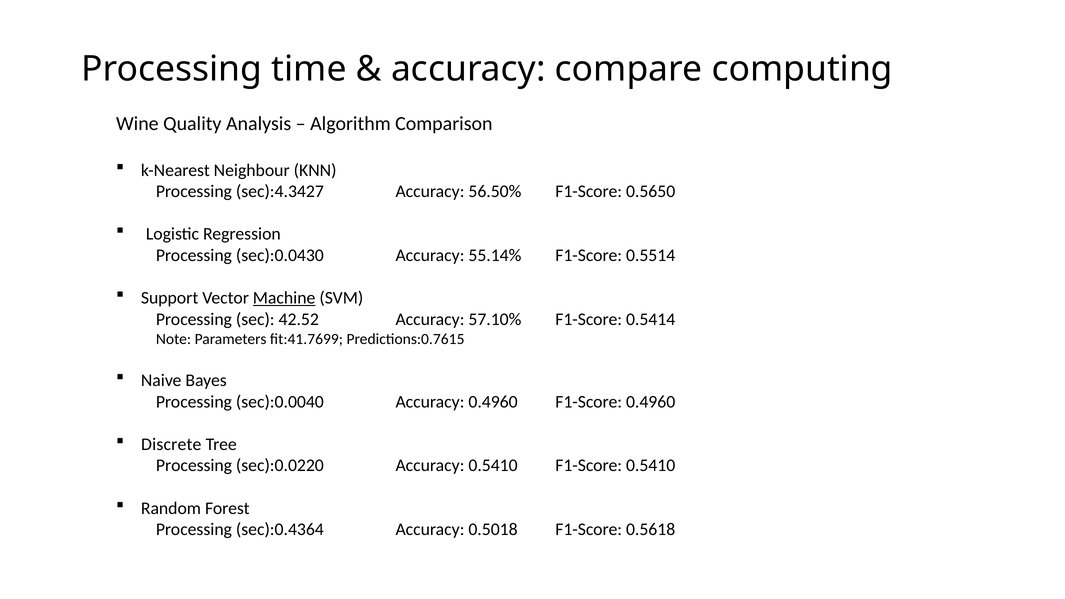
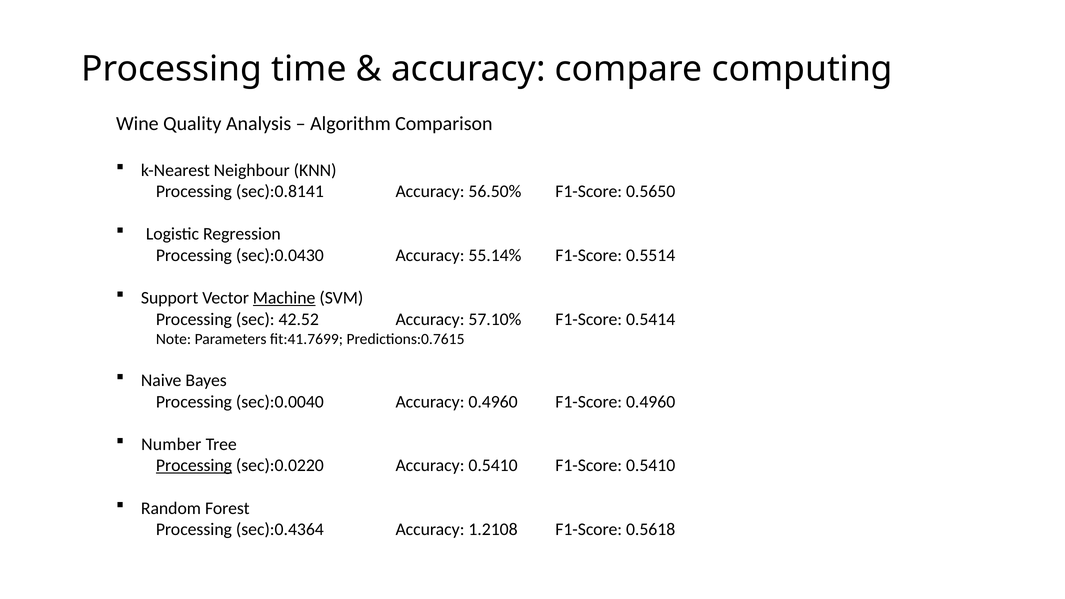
sec):4.3427: sec):4.3427 -> sec):0.8141 (280, 192)
Discrete: Discrete -> Number (171, 444)
Processing underline: none -> present (194, 466)
0.5018: 0.5018 -> 1.2108 (493, 529)
